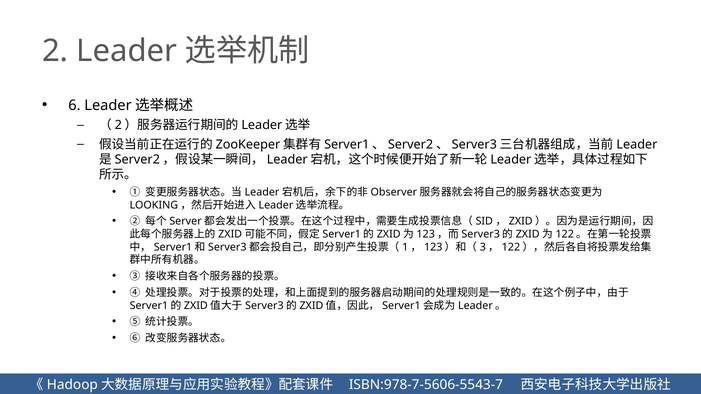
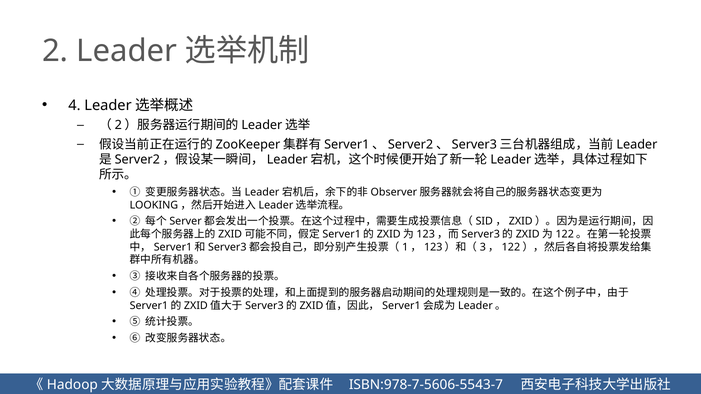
6: 6 -> 4 (74, 105)
